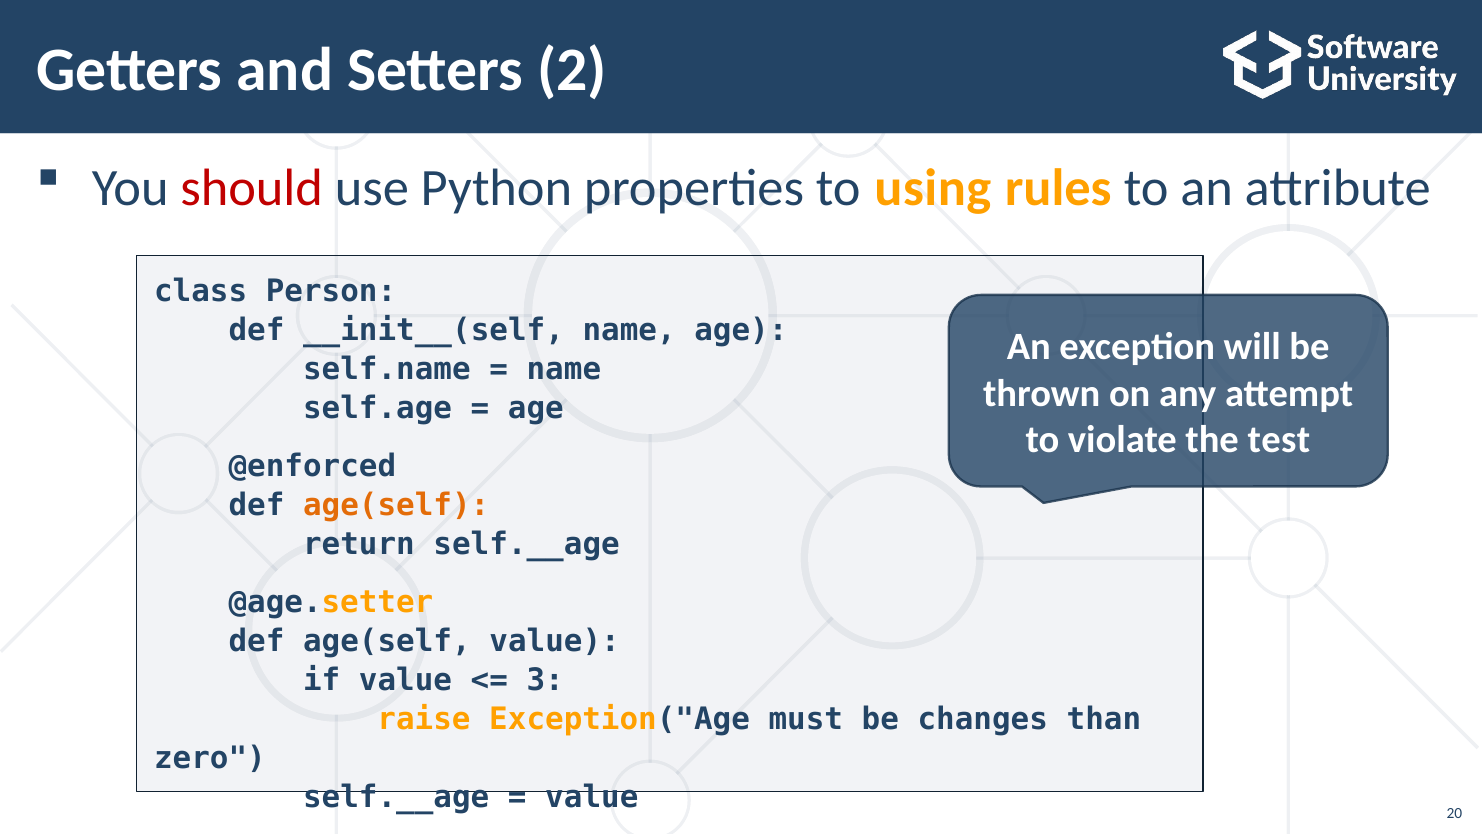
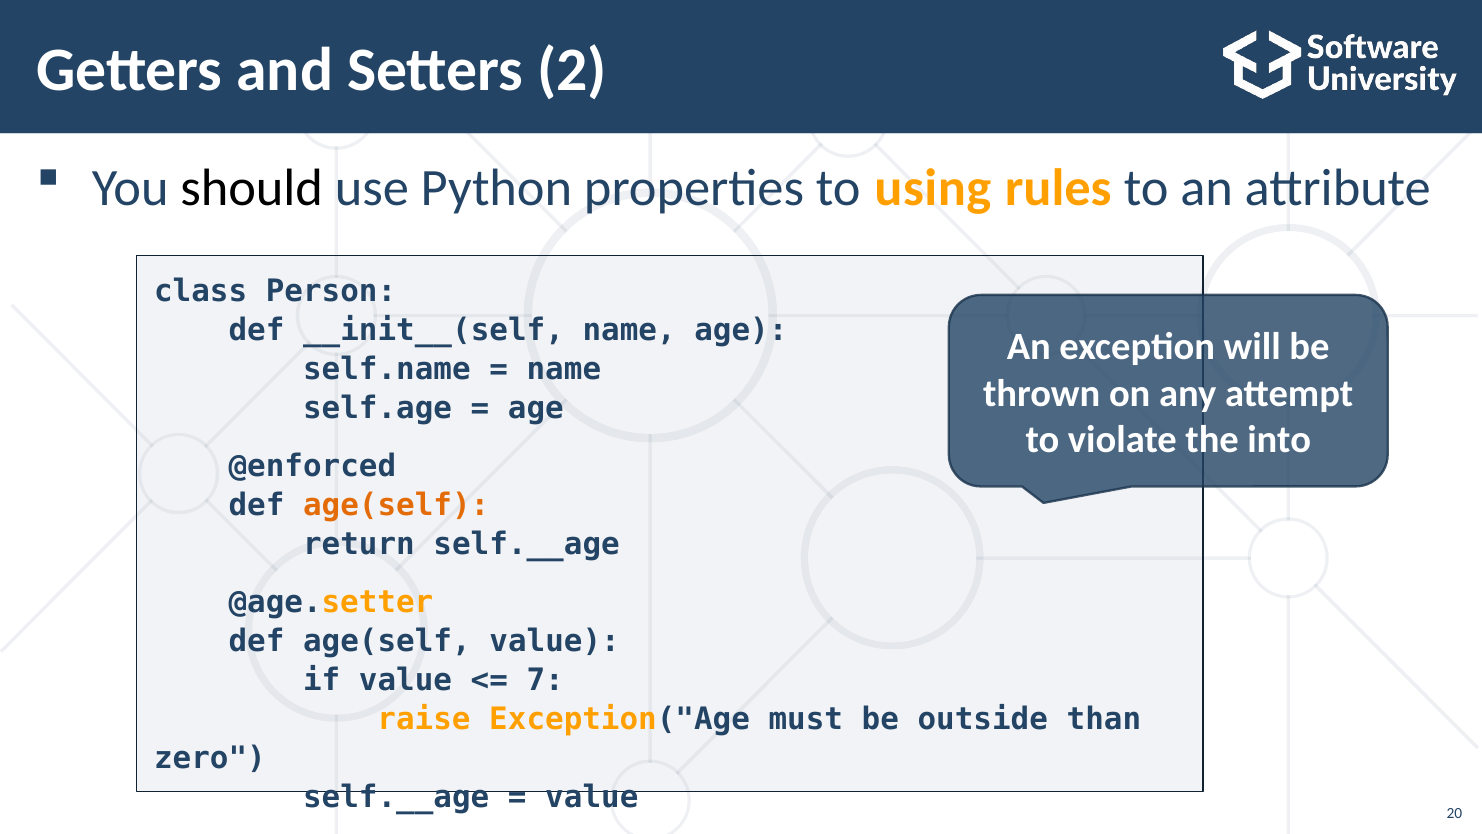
should colour: red -> black (252, 188)
test: test -> into (1279, 439)
3: 3 -> 7 (545, 680)
changes: changes -> outside (983, 719)
